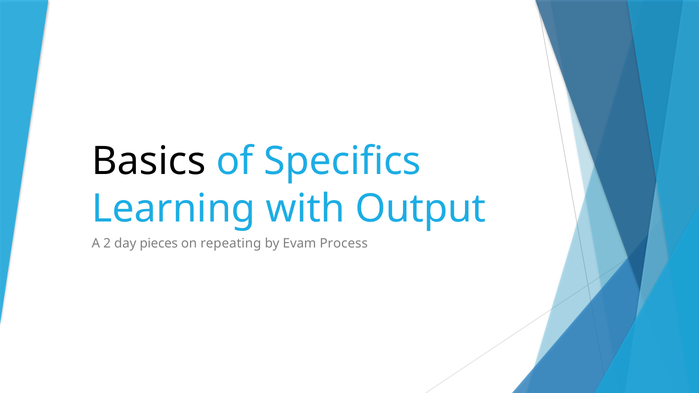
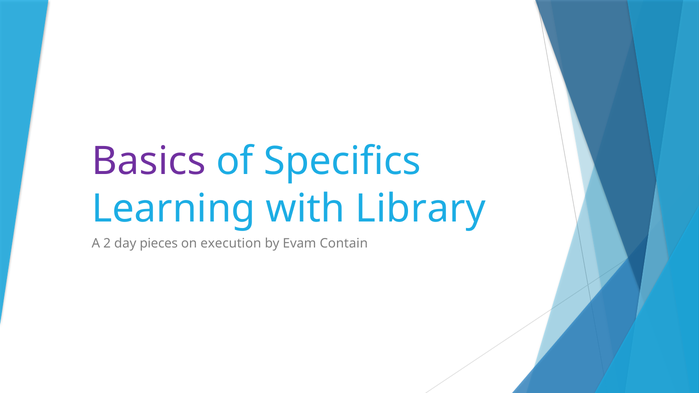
Basics colour: black -> purple (149, 162)
Output: Output -> Library (421, 209)
repeating: repeating -> execution (231, 244)
Process: Process -> Contain (344, 244)
